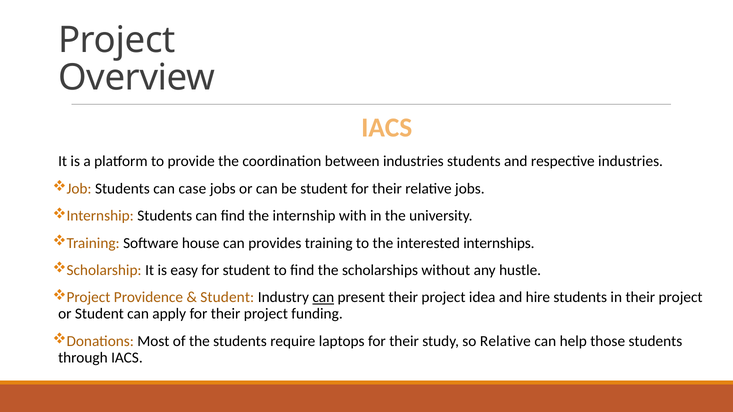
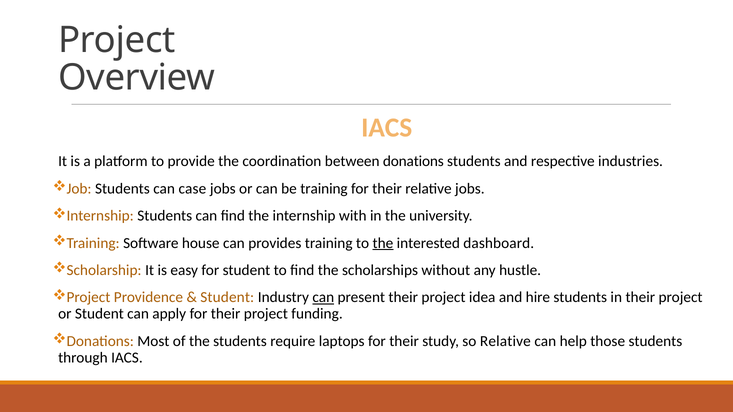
between industries: industries -> donations (413, 162)
be student: student -> training (324, 189)
the underline: none -> present (383, 243)
internships: internships -> dashboard (499, 243)
